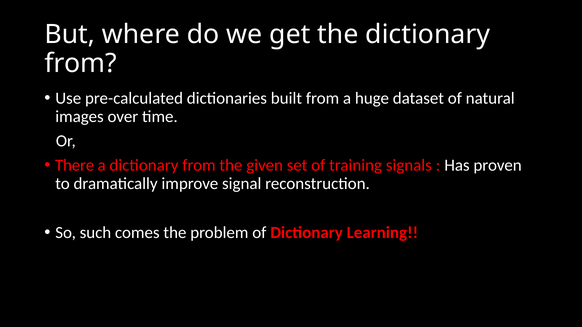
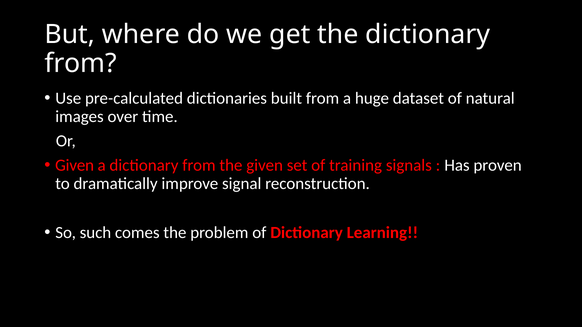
There: There -> Given (75, 166)
